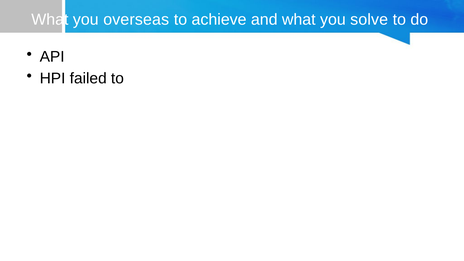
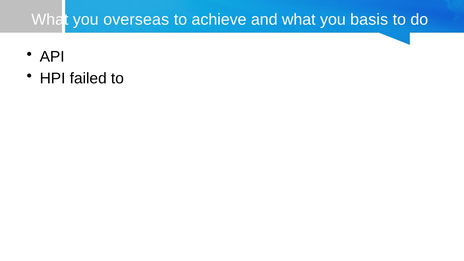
solve: solve -> basis (369, 20)
